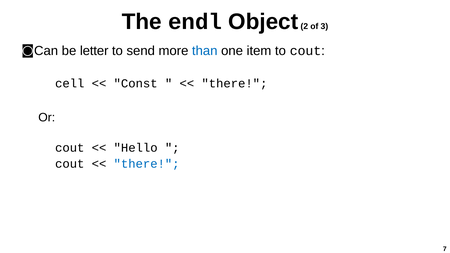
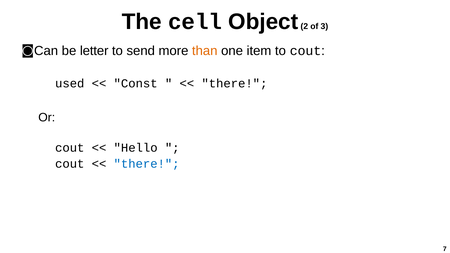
endl: endl -> cell (195, 22)
than colour: blue -> orange (205, 51)
cell: cell -> used (70, 83)
